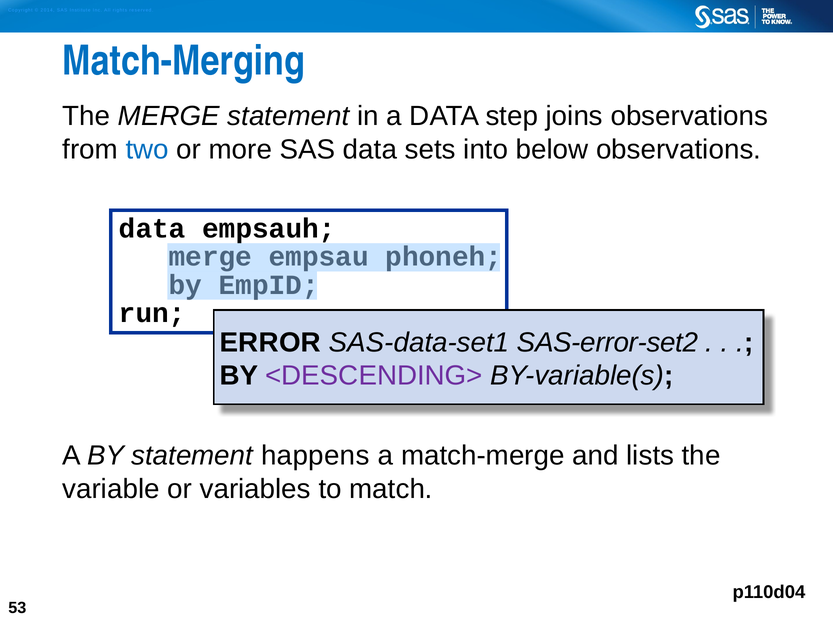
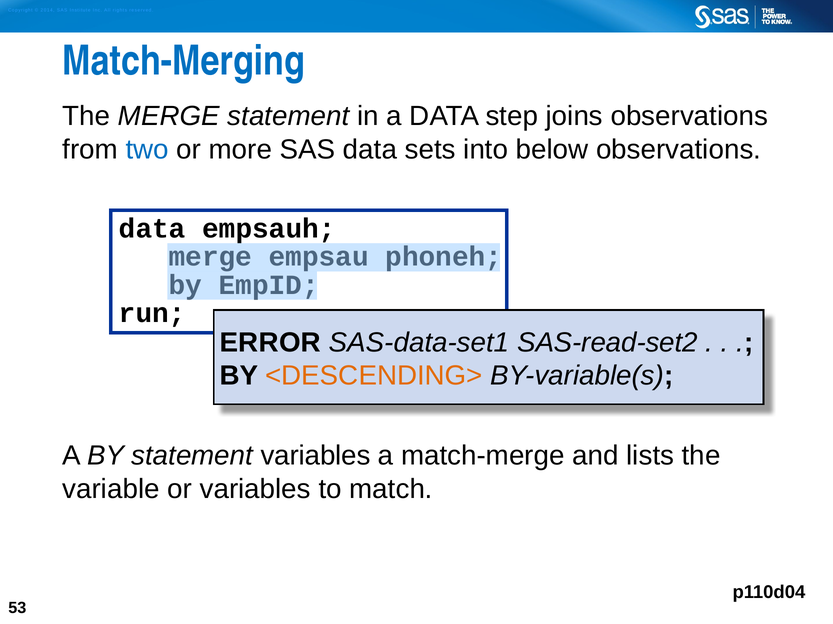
SAS-error-set2: SAS-error-set2 -> SAS-read-set2 (607, 343)
<DESCENDING> colour: purple -> orange (374, 376)
statement happens: happens -> variables (316, 456)
